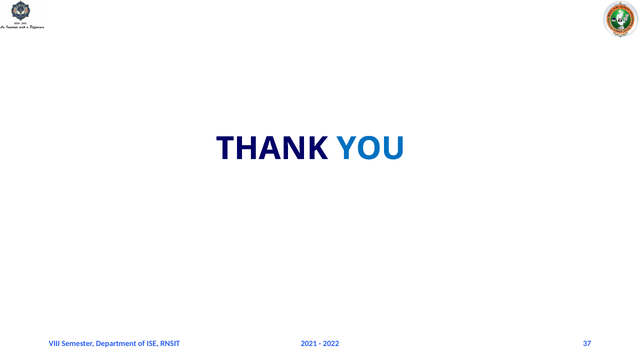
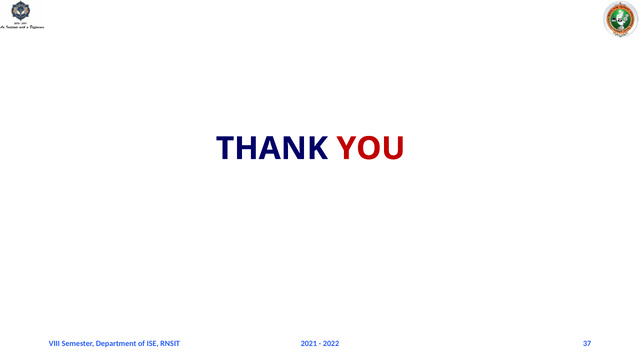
YOU colour: blue -> red (371, 149)
